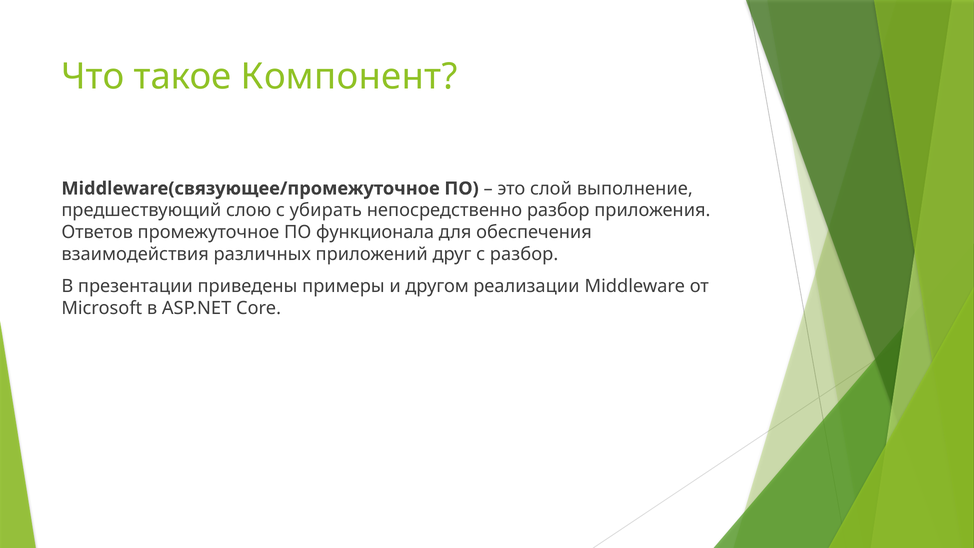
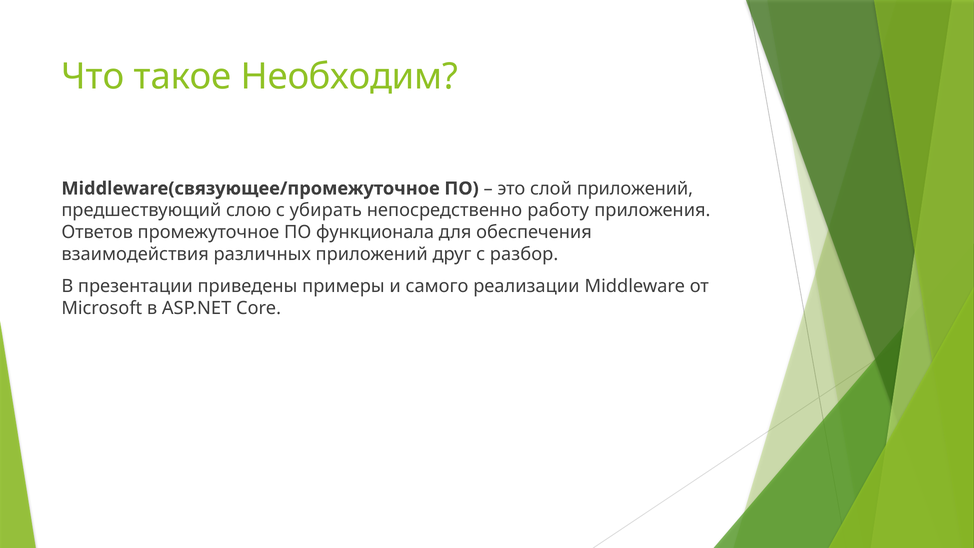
Компонент: Компонент -> Необходим (349, 77)
слой выполнение: выполнение -> приложений (635, 189)
непосредственно разбор: разбор -> работу (558, 210)
другом: другом -> самого (437, 286)
